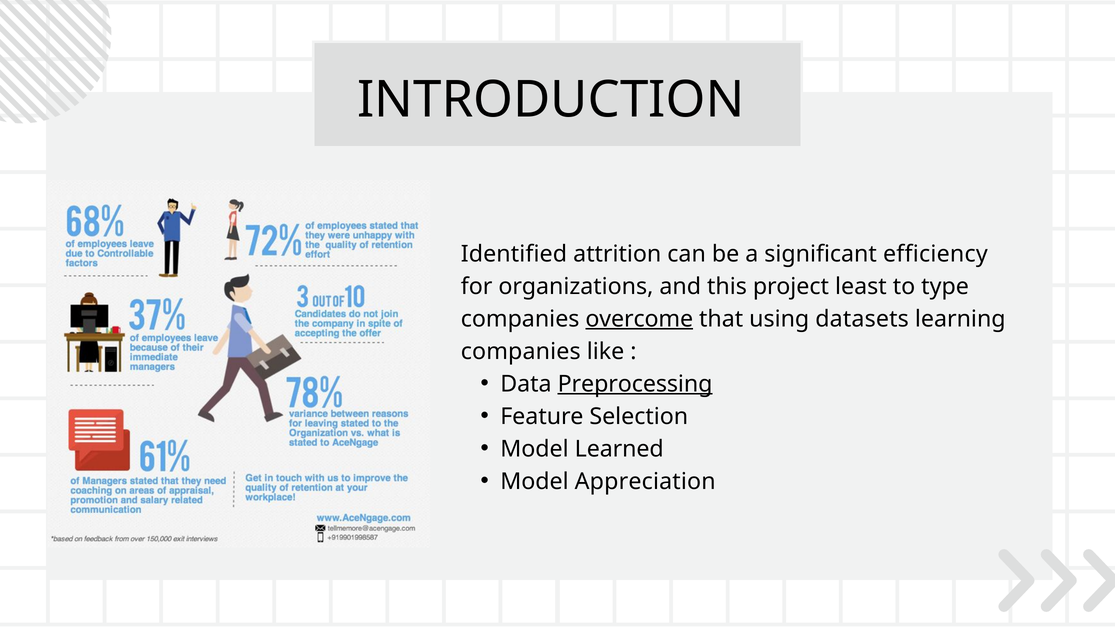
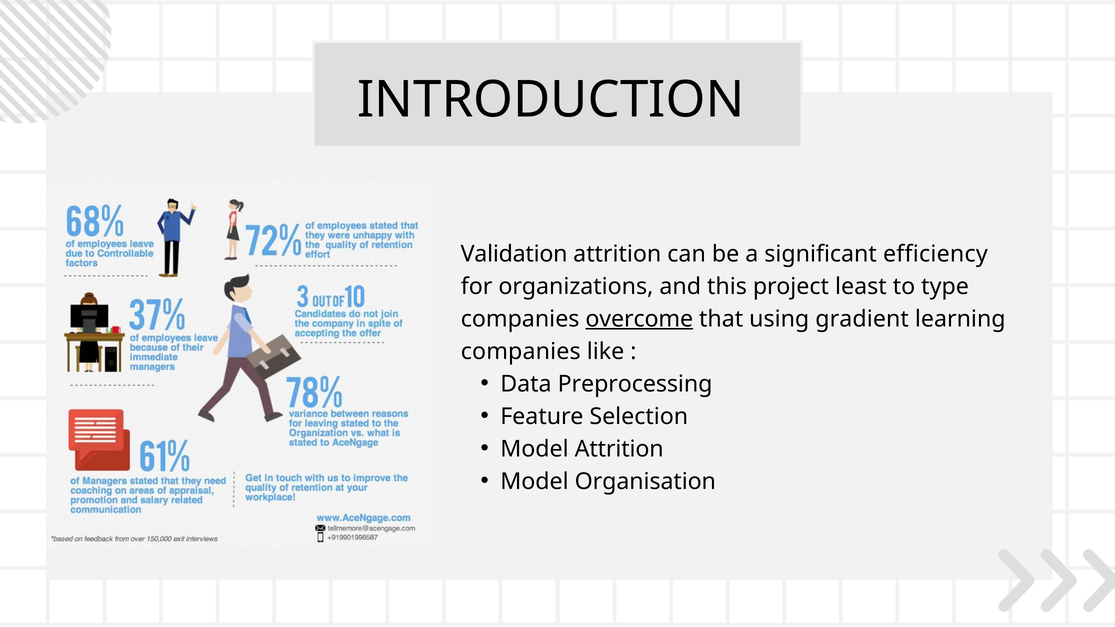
Identified: Identified -> Validation (514, 254)
datasets: datasets -> gradient (862, 319)
Preprocessing underline: present -> none (635, 384)
Model Learned: Learned -> Attrition (619, 449)
Appreciation: Appreciation -> Organisation (645, 482)
